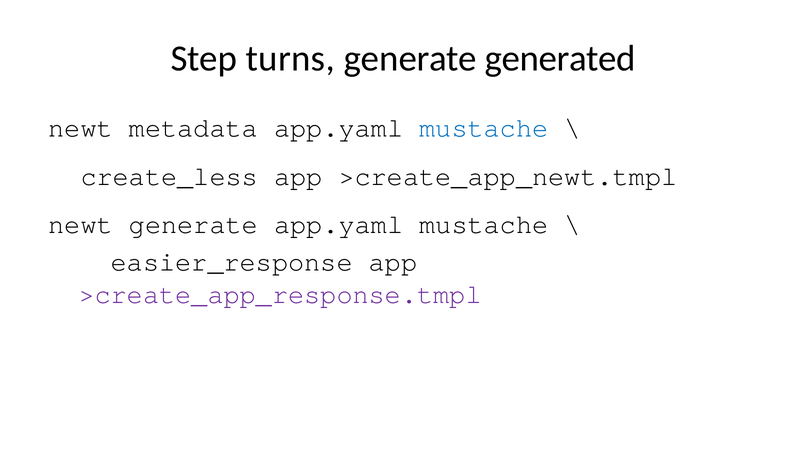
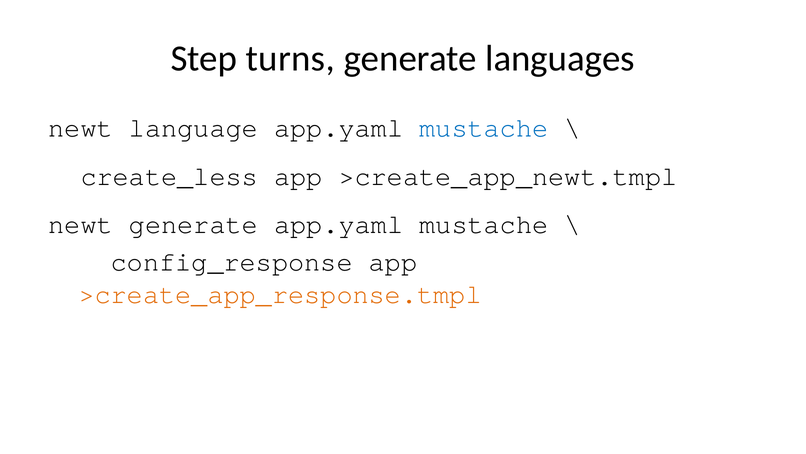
generated: generated -> languages (560, 58)
metadata: metadata -> language (193, 128)
easier_response: easier_response -> config_response (232, 262)
>create_app_response.tmpl colour: purple -> orange (280, 294)
